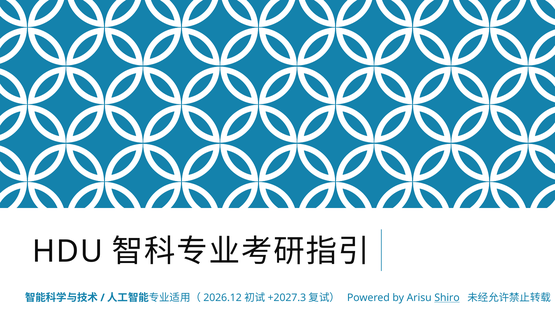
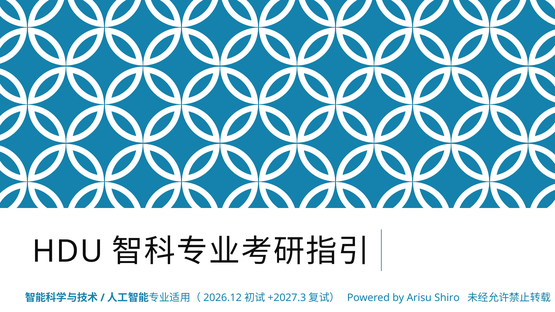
Shiro underline: present -> none (447, 298)
